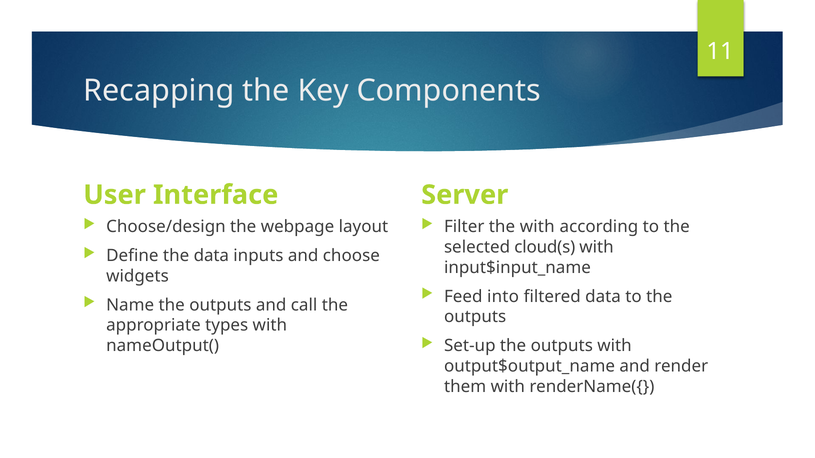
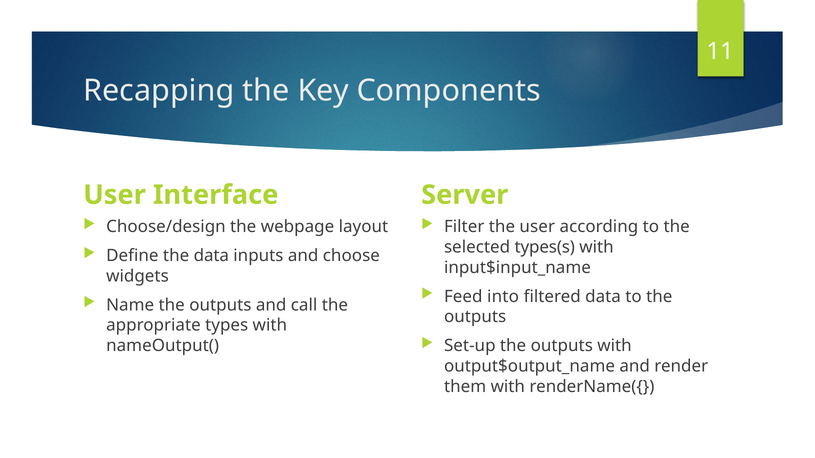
the with: with -> user (537, 227)
cloud(s: cloud(s -> types(s (545, 247)
